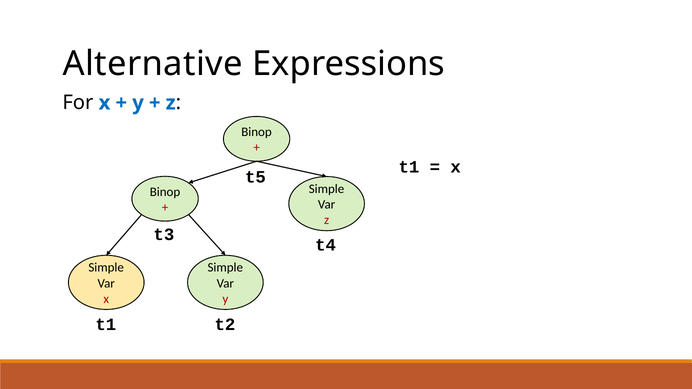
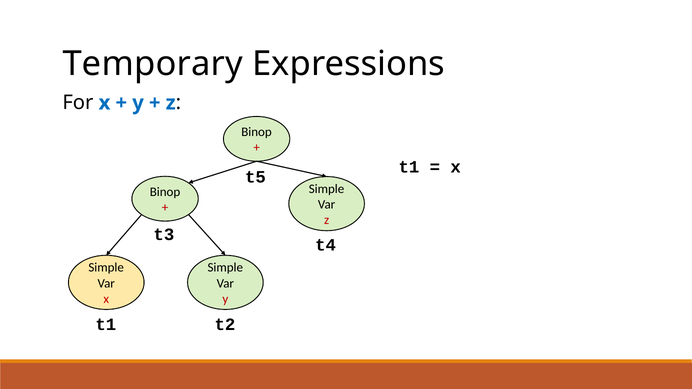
Alternative: Alternative -> Temporary (153, 64)
